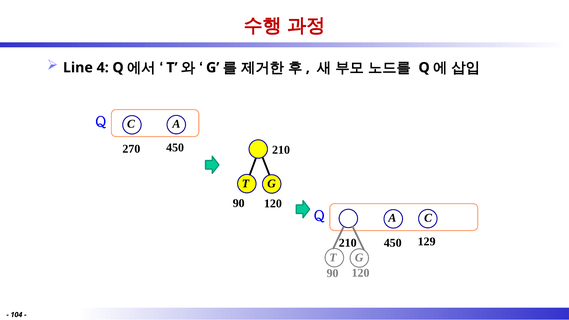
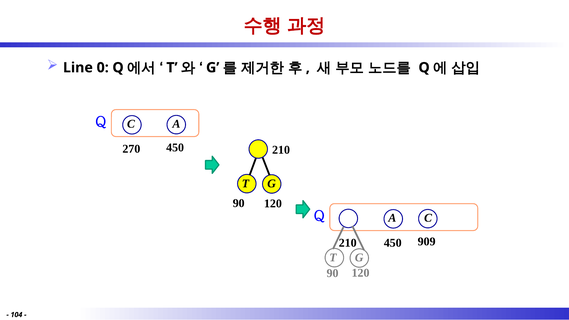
4: 4 -> 0 (103, 68)
129: 129 -> 909 (427, 242)
